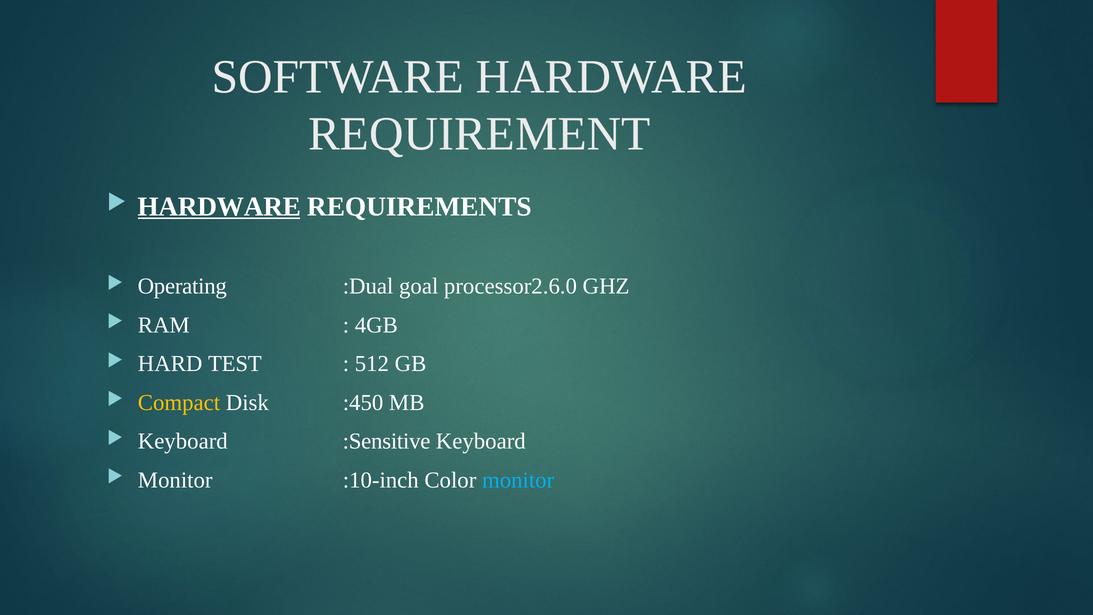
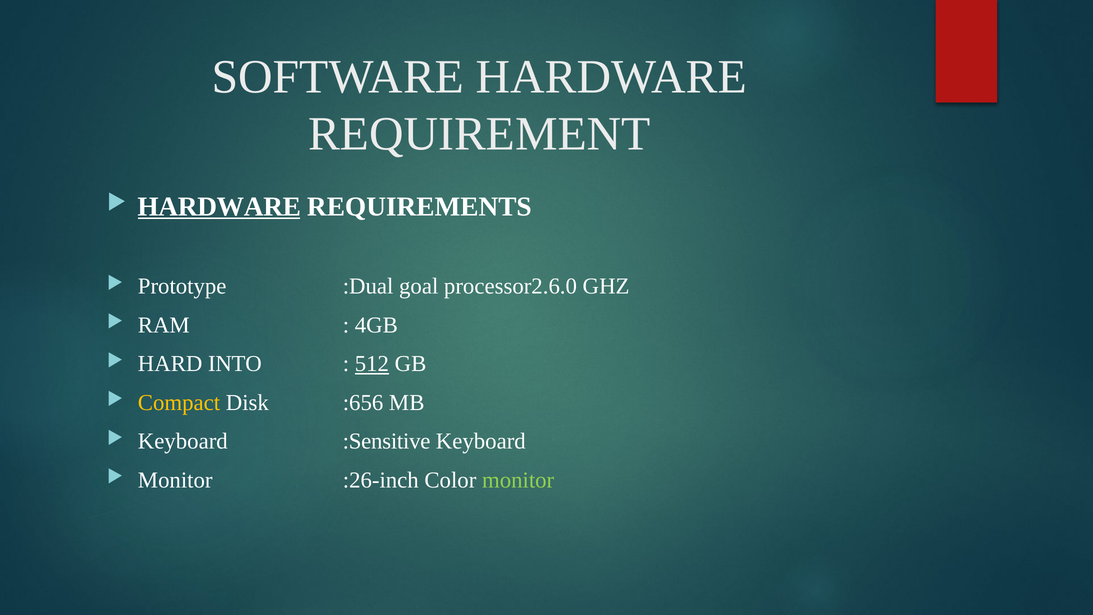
Operating: Operating -> Prototype (182, 286)
TEST: TEST -> INTO (235, 364)
512 underline: none -> present (372, 364)
:450: :450 -> :656 (363, 403)
:10-inch: :10-inch -> :26-inch (381, 480)
monitor colour: light blue -> light green (518, 480)
